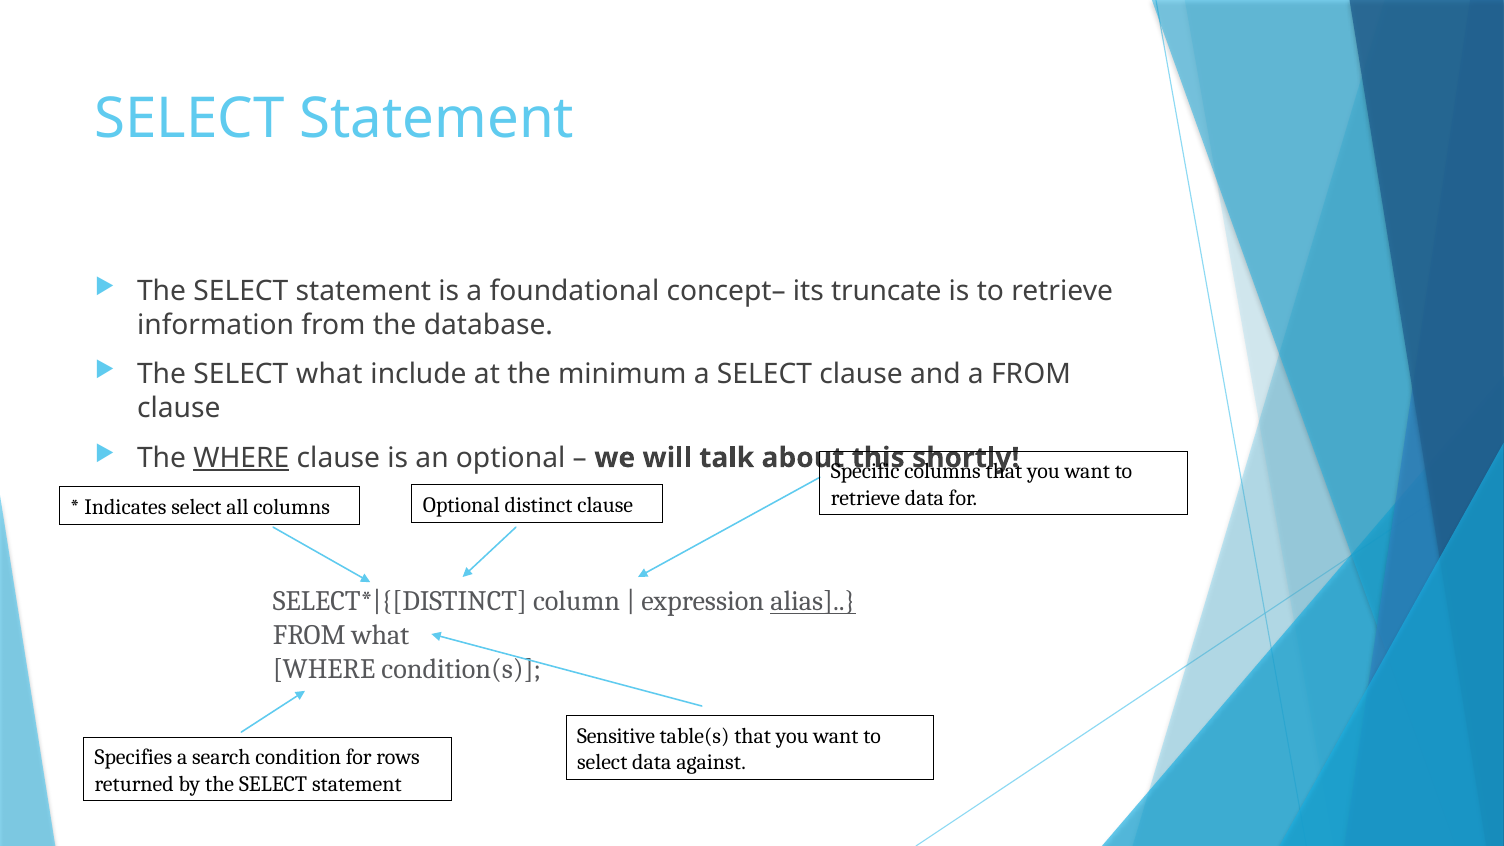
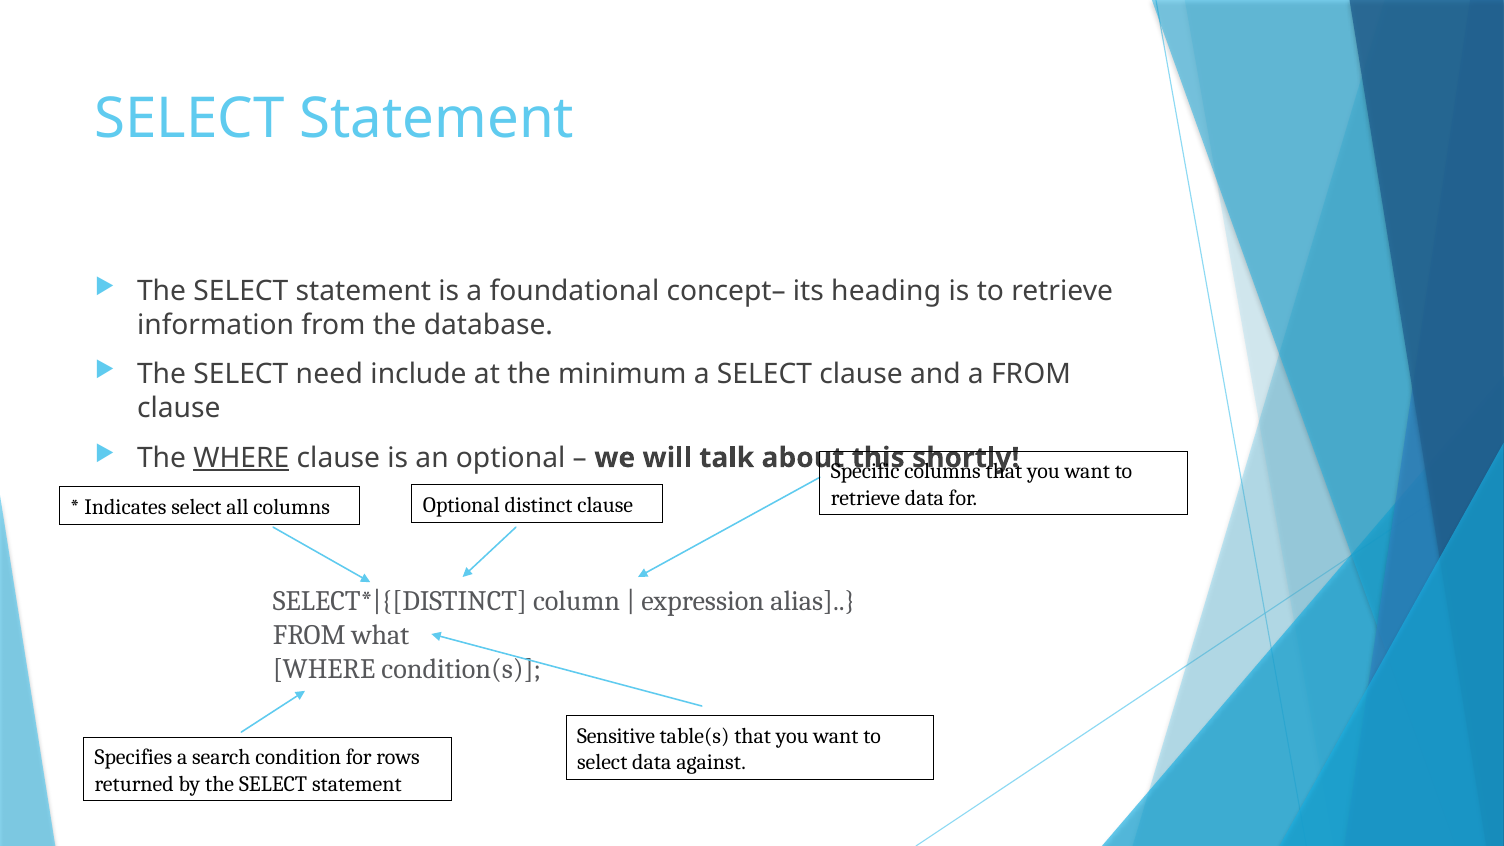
truncate: truncate -> heading (886, 291)
SELECT what: what -> need (329, 374)
alias underline: present -> none (813, 601)
